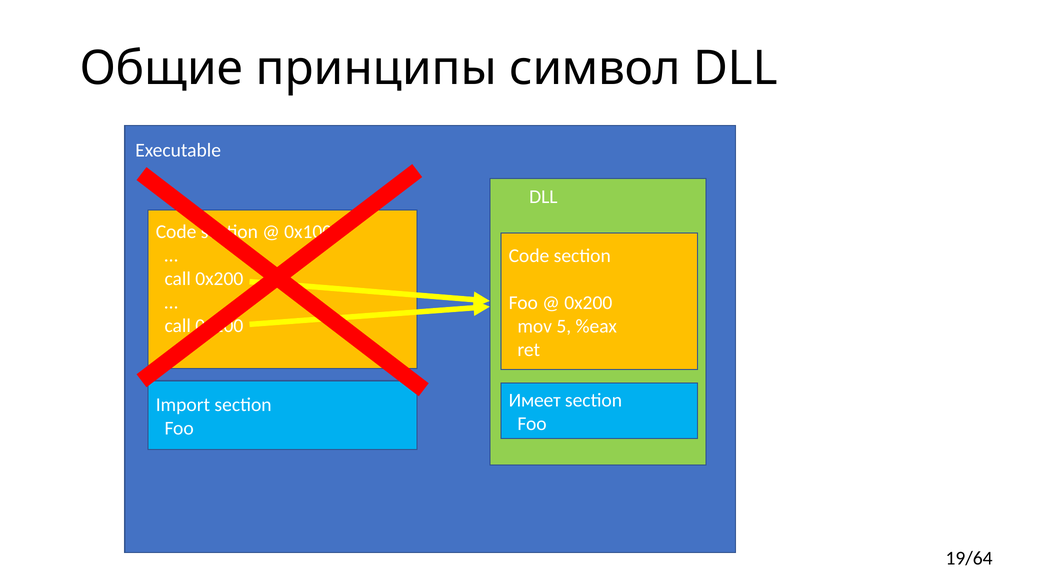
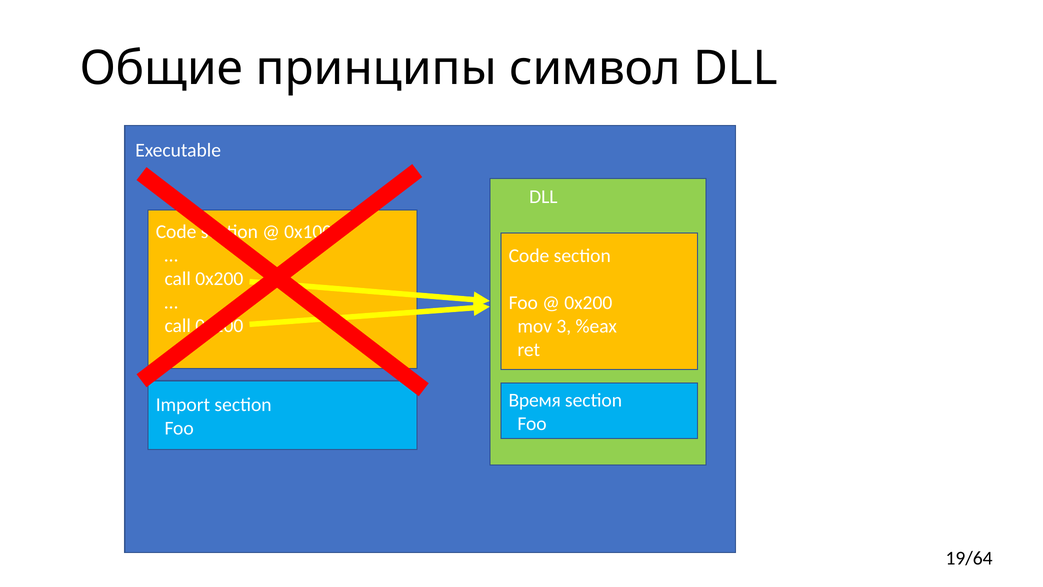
5: 5 -> 3 (564, 326)
Имеет: Имеет -> Время (535, 400)
